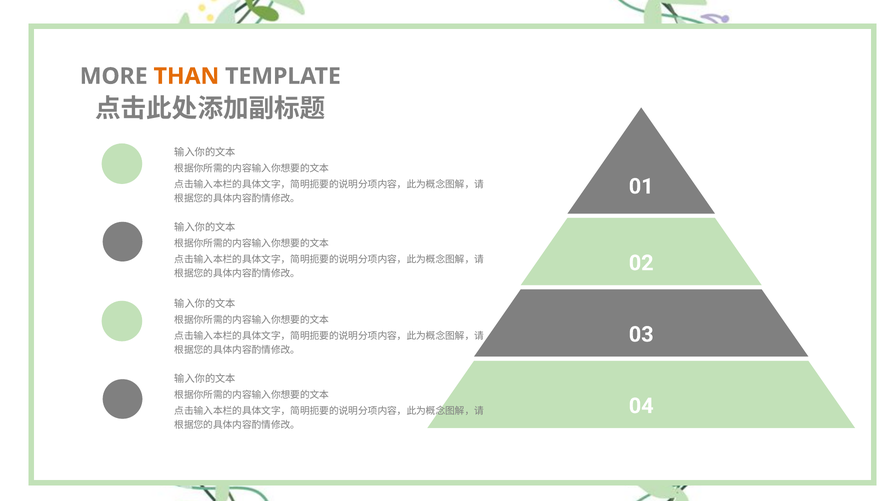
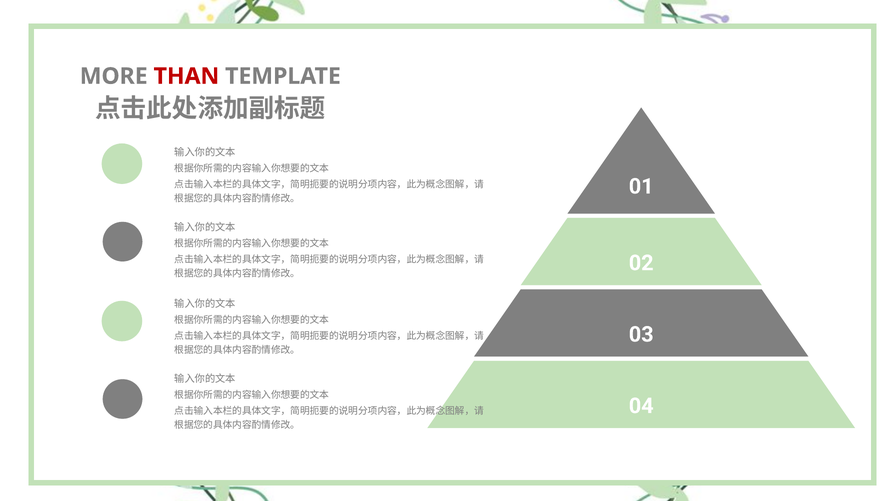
THAN colour: orange -> red (186, 76)
